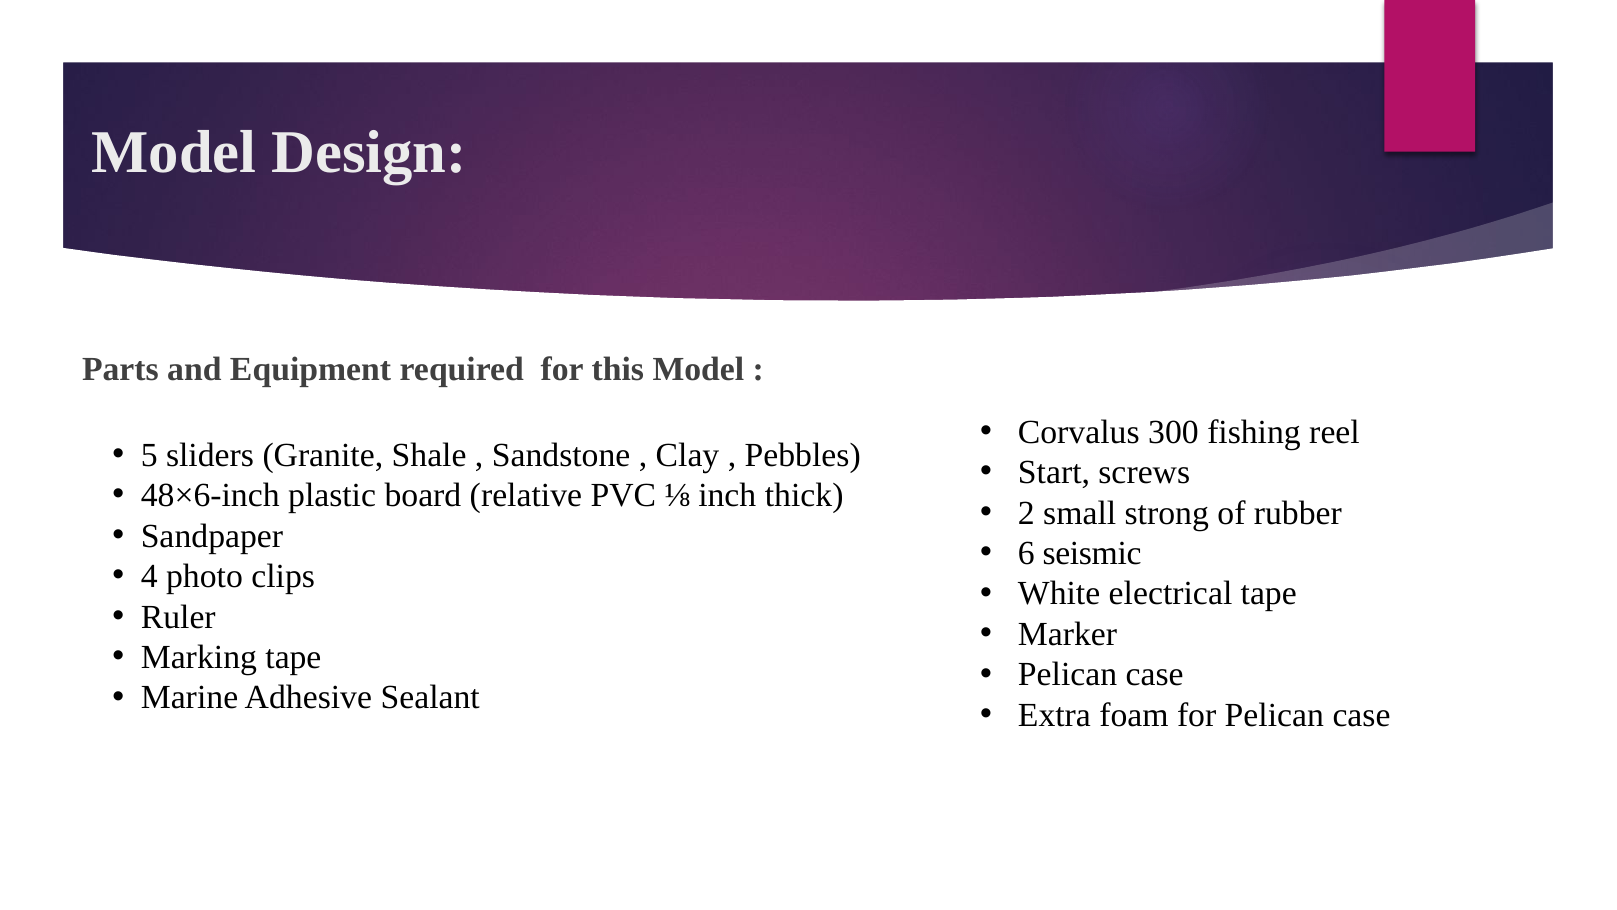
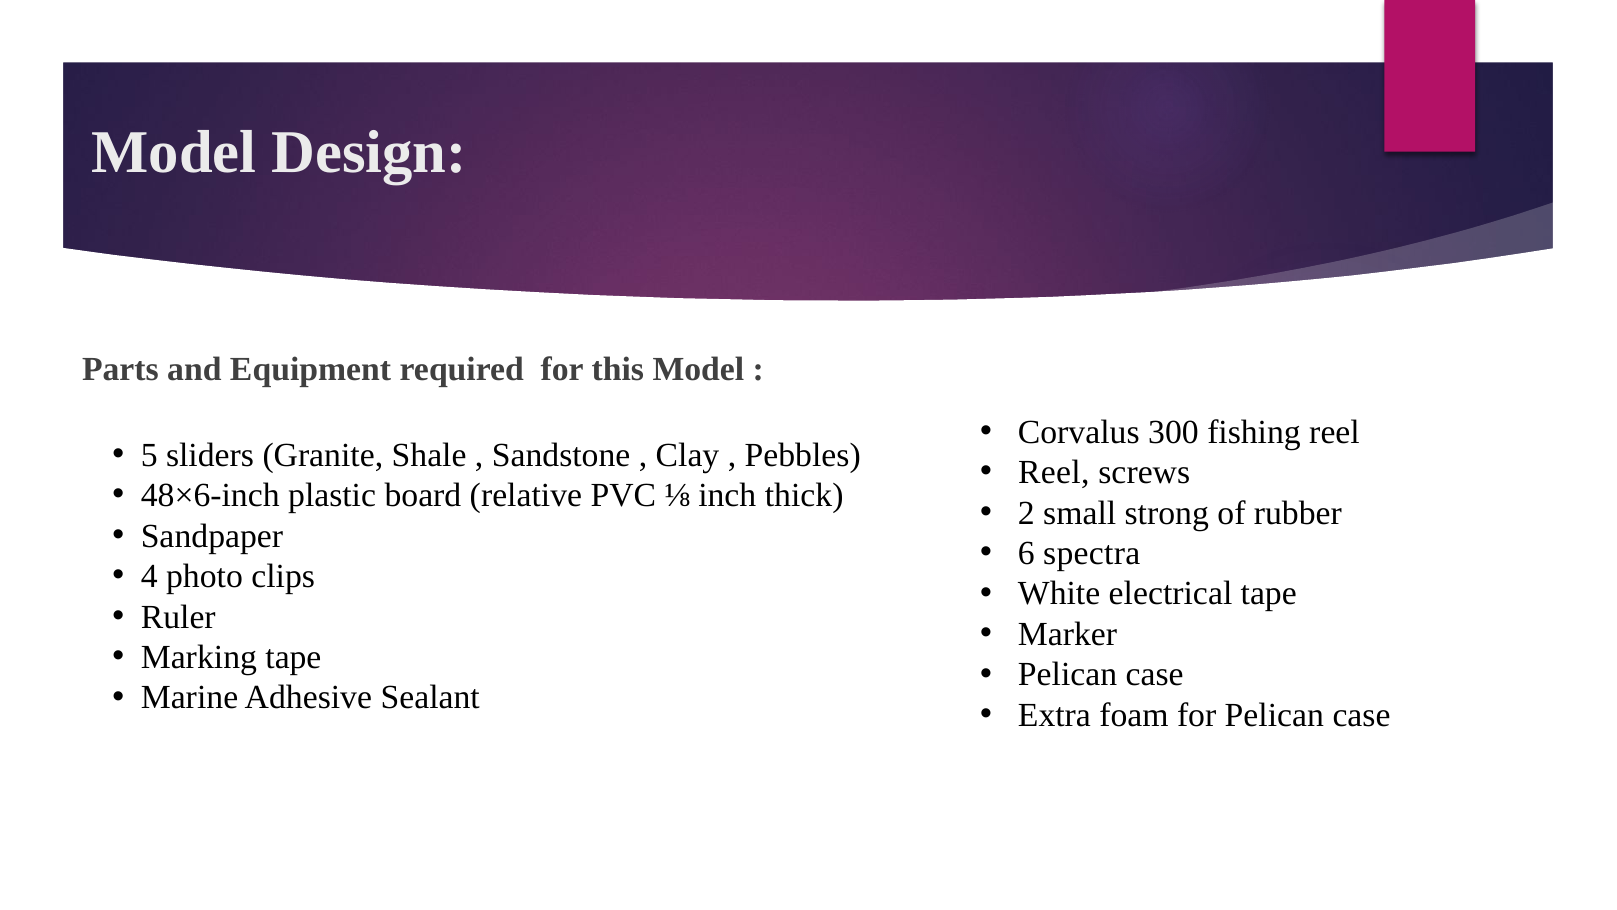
Start: Start -> Reel (1054, 472)
seismic: seismic -> spectra (1092, 553)
